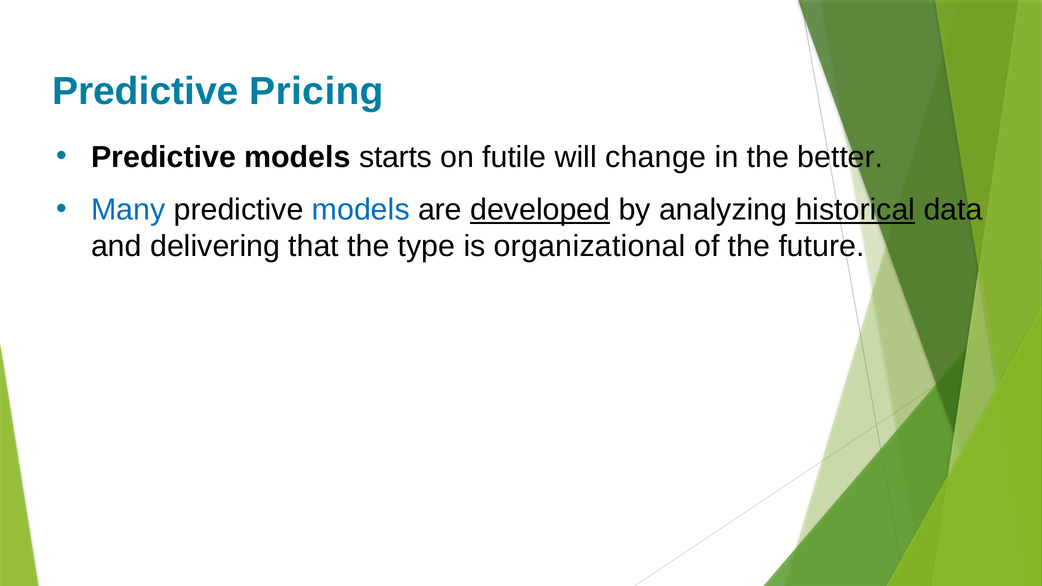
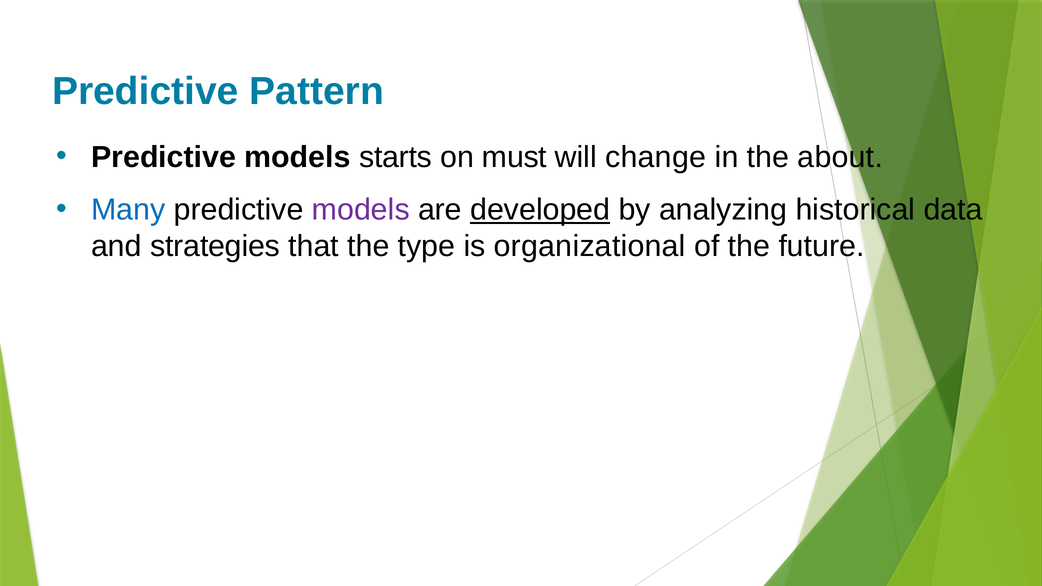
Pricing: Pricing -> Pattern (317, 91)
futile: futile -> must (514, 157)
better: better -> about (840, 157)
models colour: blue -> purple (361, 210)
historical underline: present -> none (855, 210)
delivering: delivering -> strategies (215, 246)
